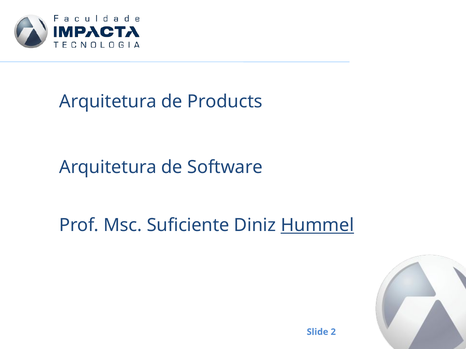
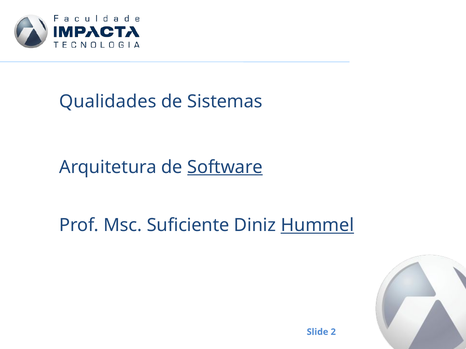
Arquitetura: Arquitetura -> Qualidades (108, 102)
Products: Products -> Sistemas (225, 102)
Software underline: none -> present (225, 167)
